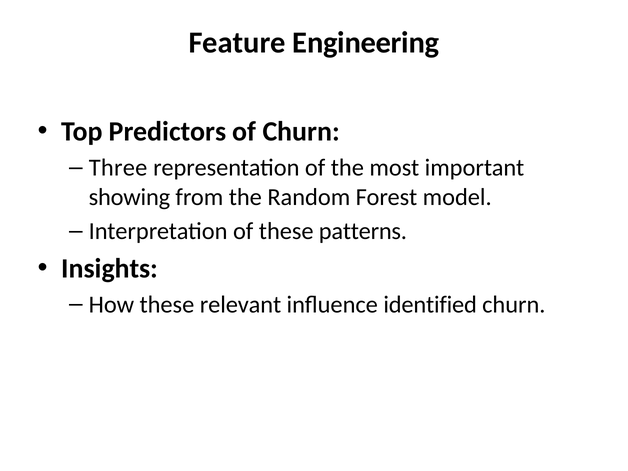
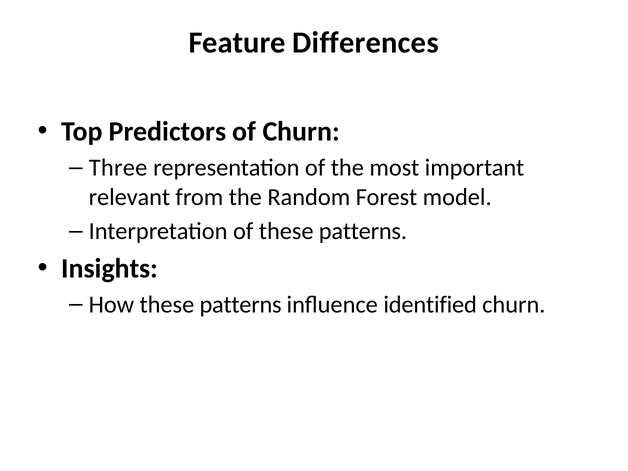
Engineering: Engineering -> Differences (366, 42)
showing: showing -> relevant (129, 197)
How these relevant: relevant -> patterns (241, 305)
